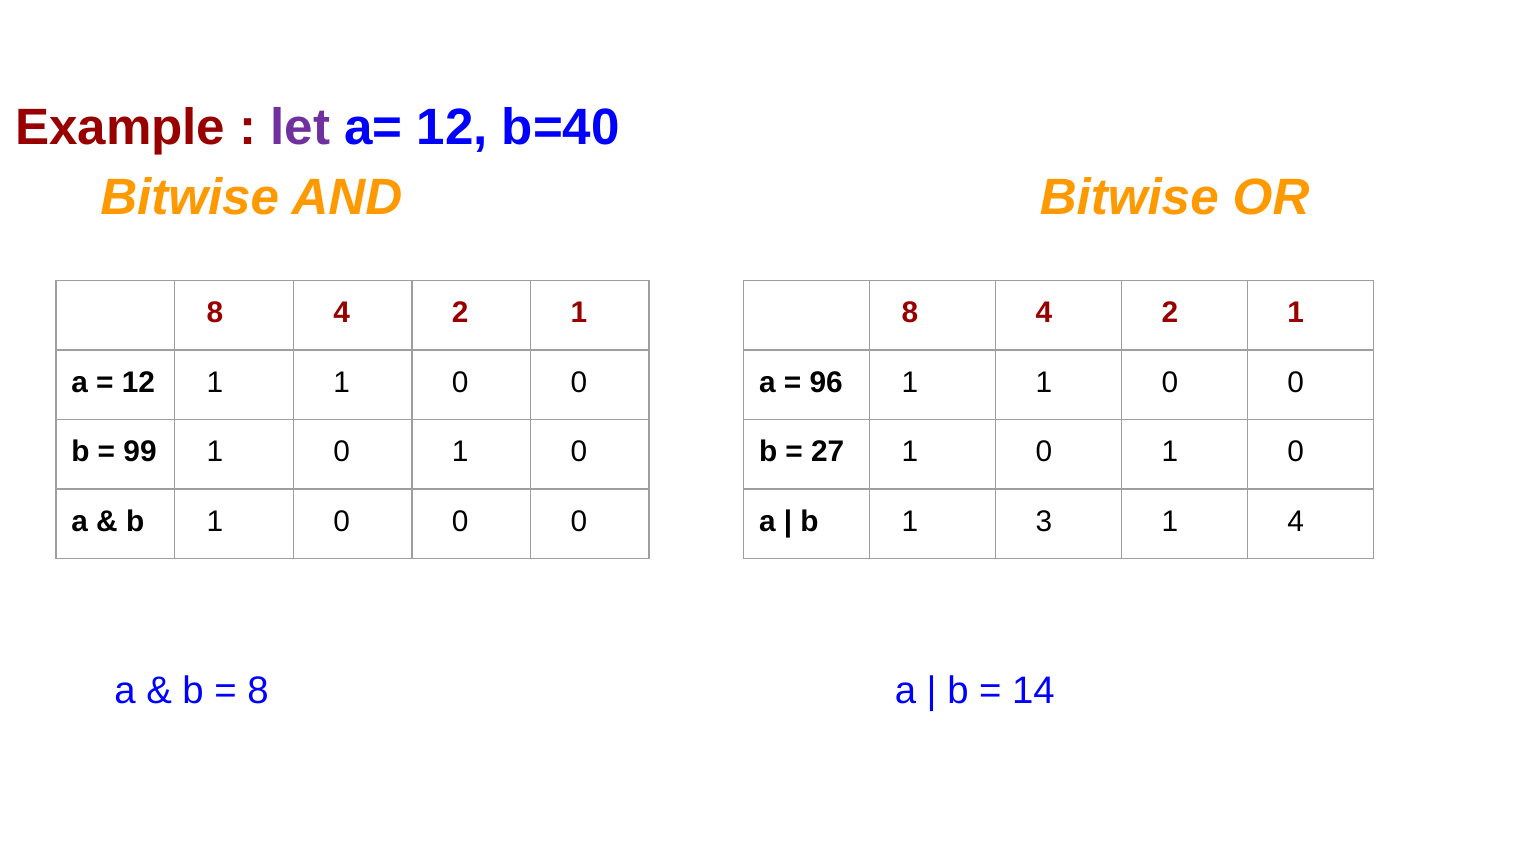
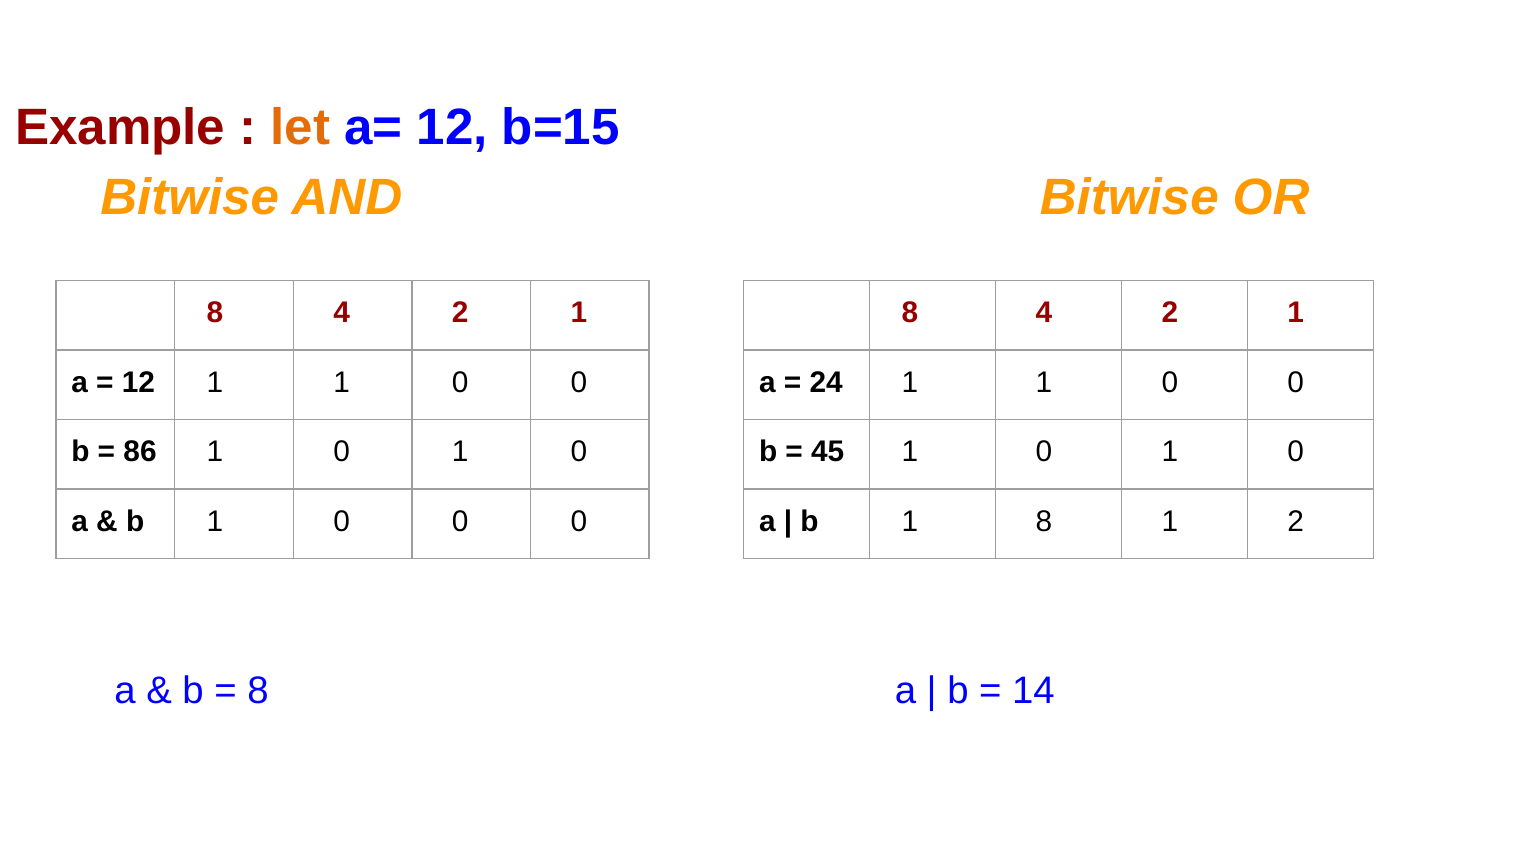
let colour: purple -> orange (300, 128)
b=40: b=40 -> b=15 (561, 128)
96: 96 -> 24 (826, 383)
99: 99 -> 86 (140, 452)
27: 27 -> 45 (828, 452)
1 3: 3 -> 8 (1044, 522)
1 4: 4 -> 2 (1296, 522)
